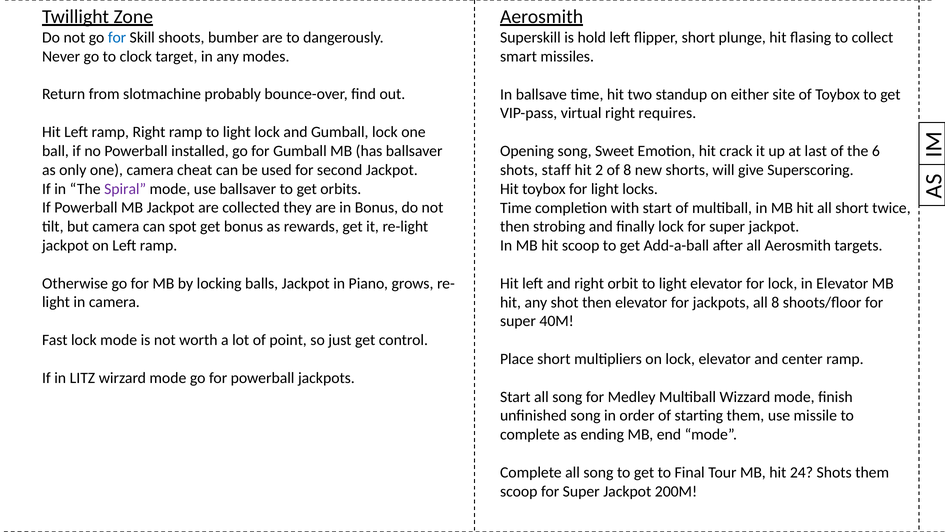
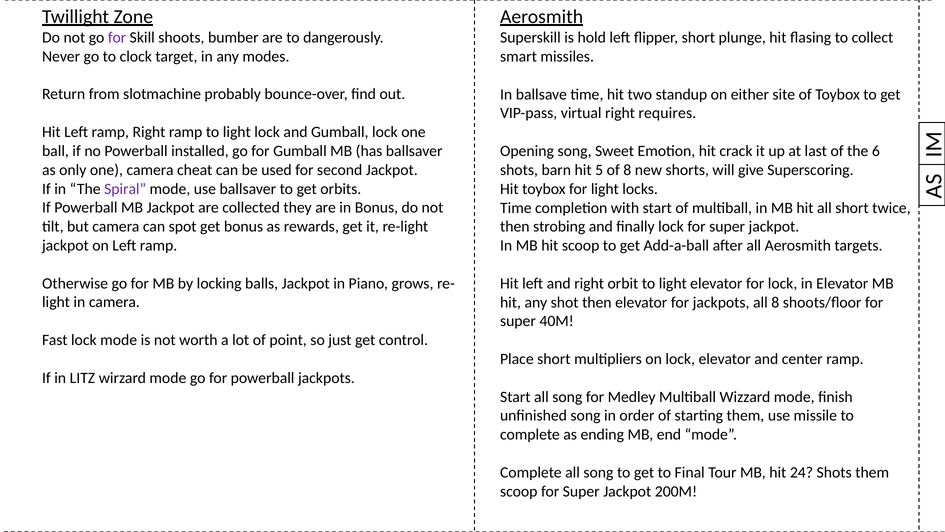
for colour: blue -> purple (117, 38)
staff: staff -> barn (556, 170)
2: 2 -> 5 (599, 170)
